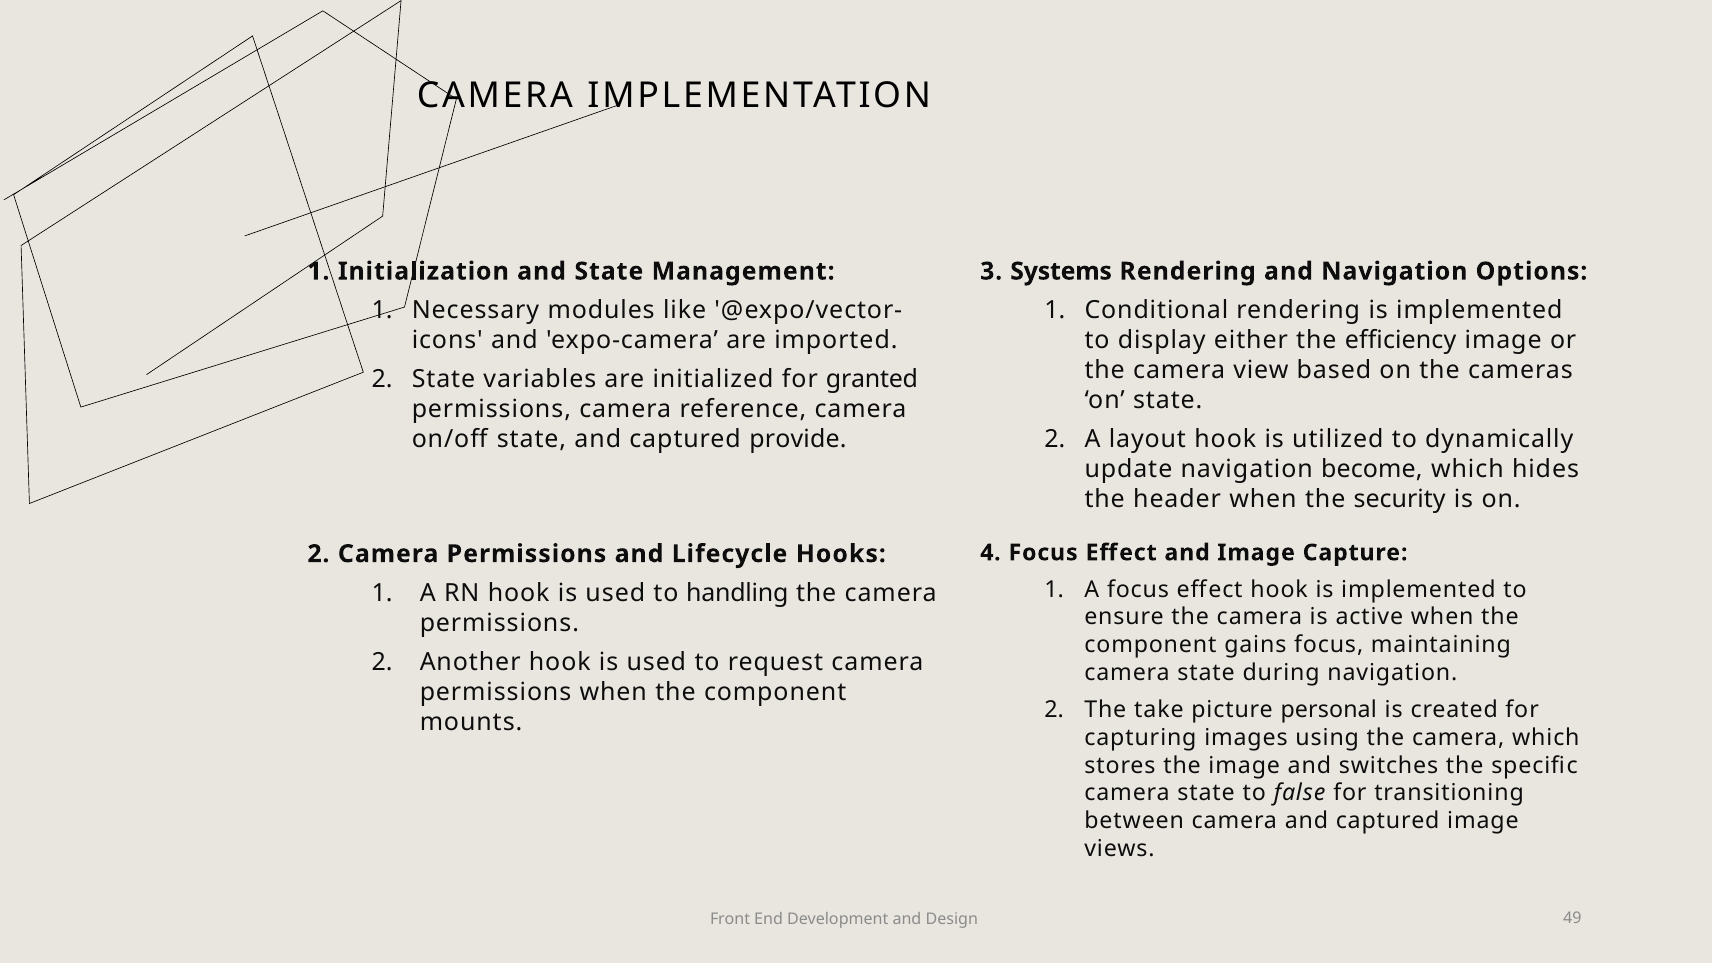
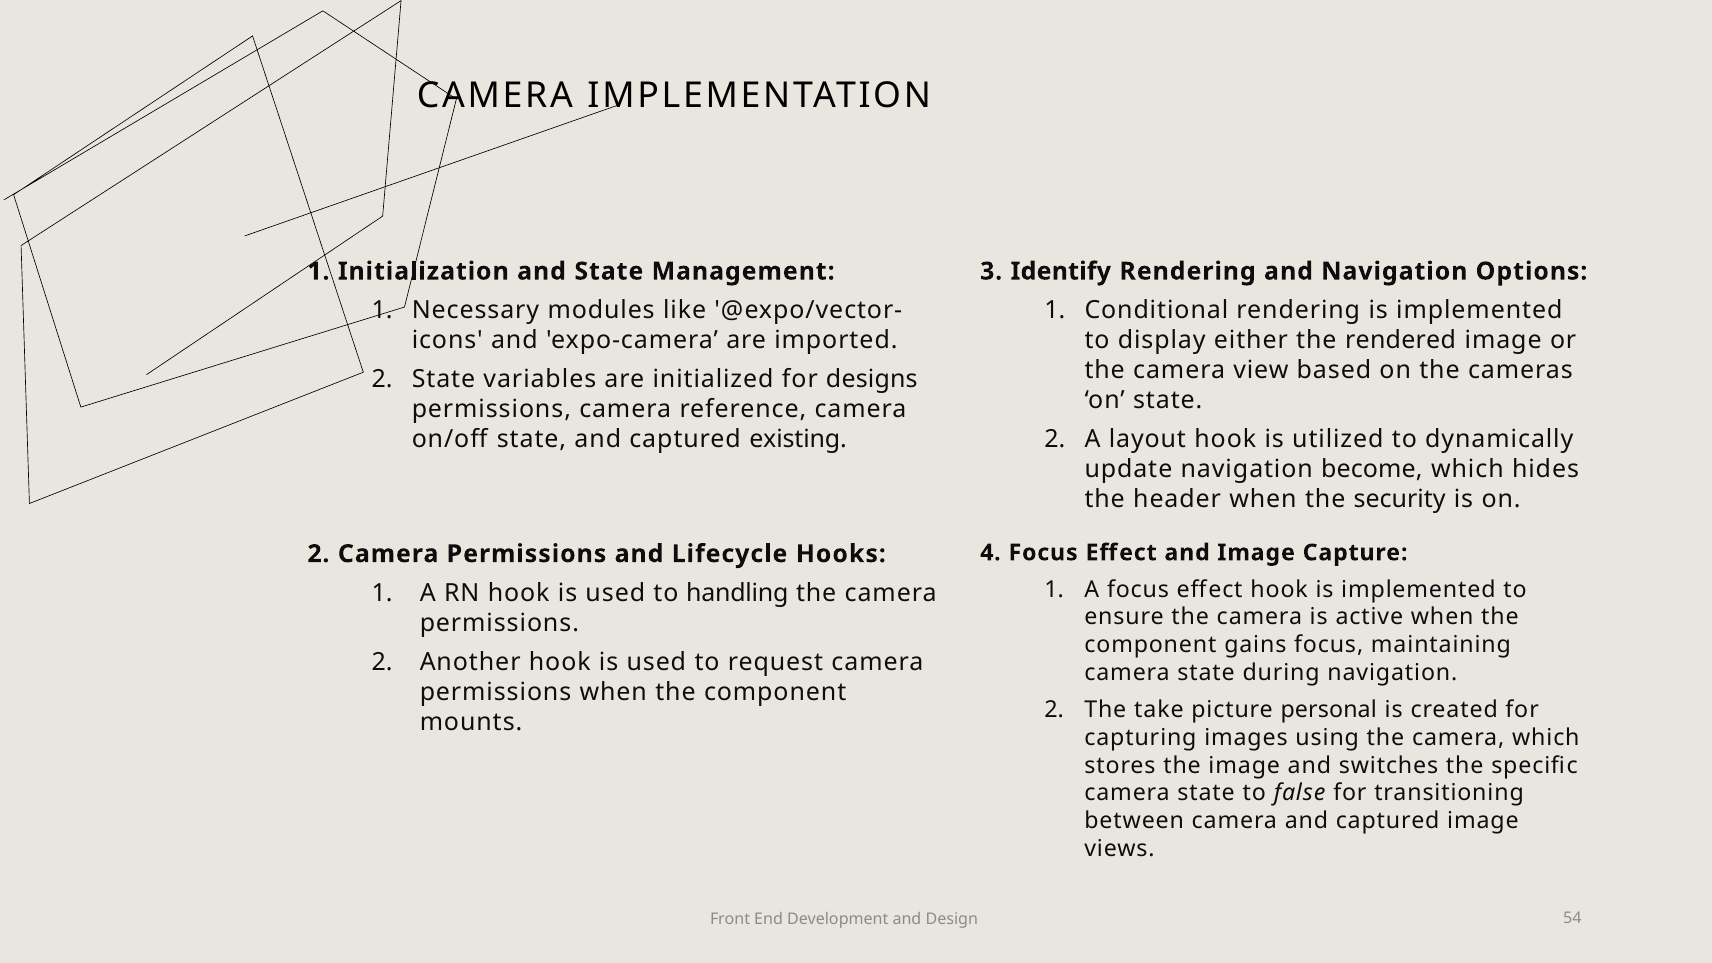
Systems: Systems -> Identify (1061, 271)
efficiency: efficiency -> rendered (1401, 340)
granted: granted -> designs (872, 379)
provide: provide -> existing (798, 439)
49: 49 -> 54 (1572, 918)
